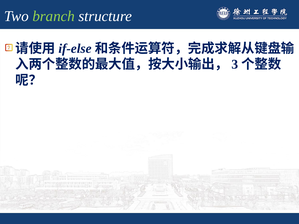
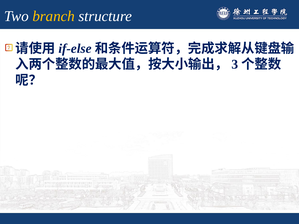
branch colour: light green -> yellow (54, 16)
